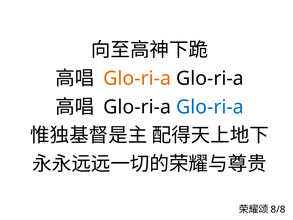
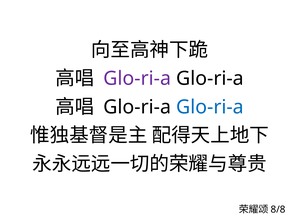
Glo-ri-a colour: orange -> purple (137, 78)
